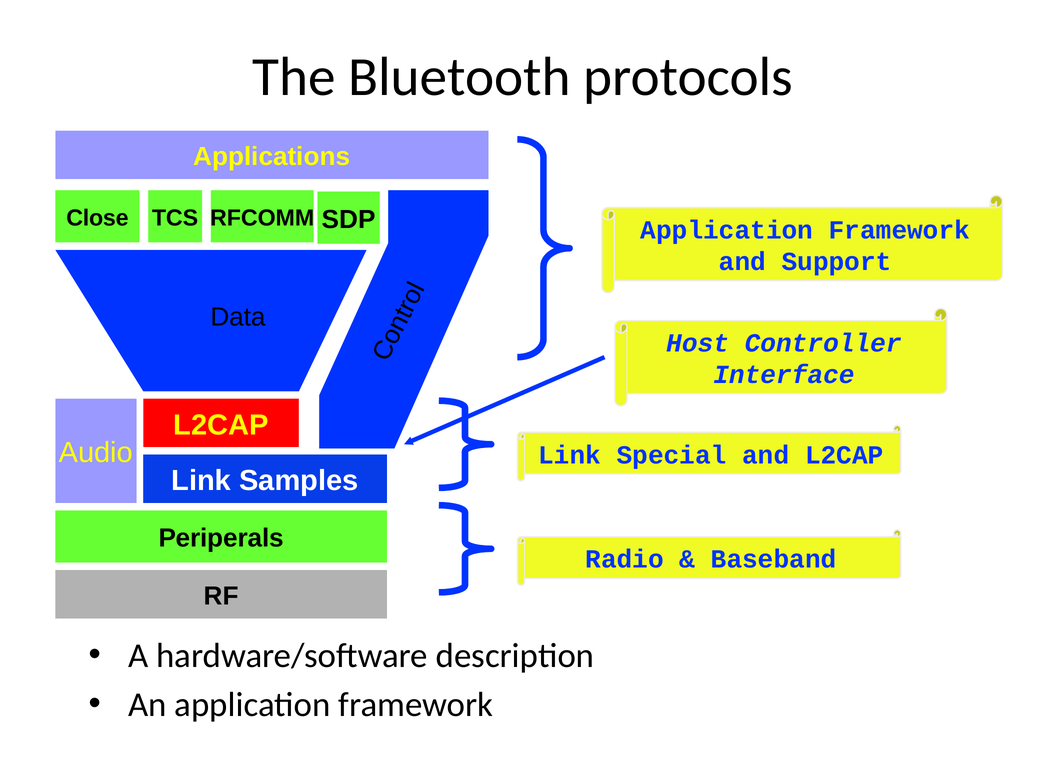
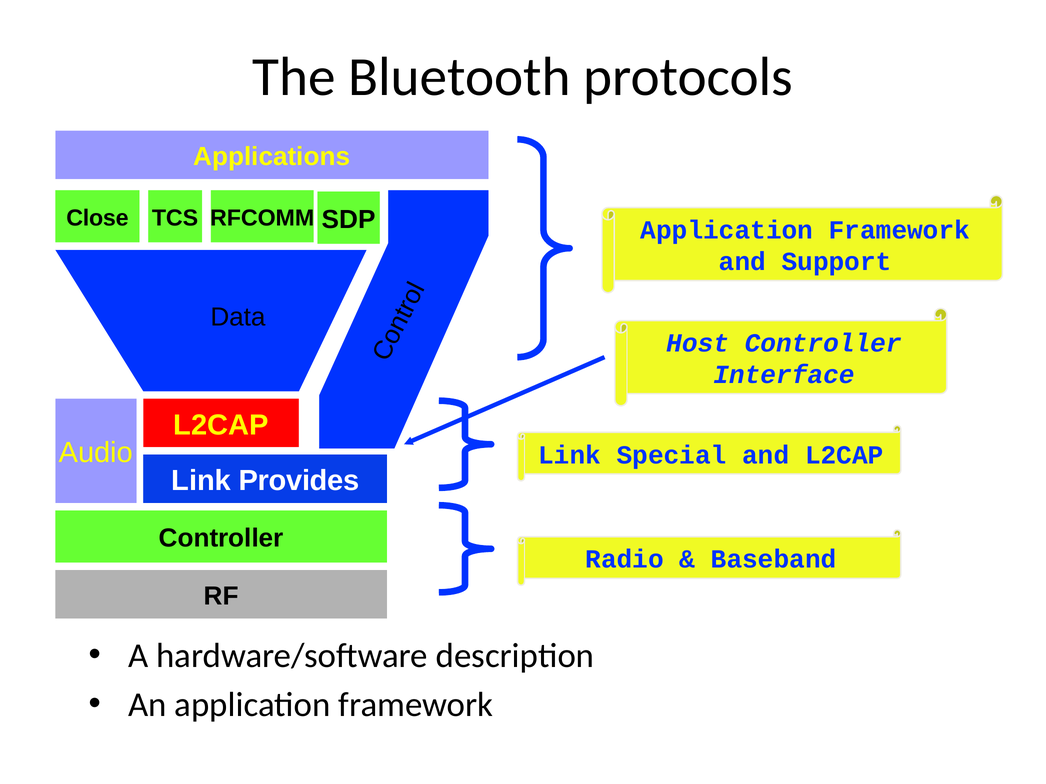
Samples: Samples -> Provides (299, 481)
Periperals: Periperals -> Controller (221, 539)
